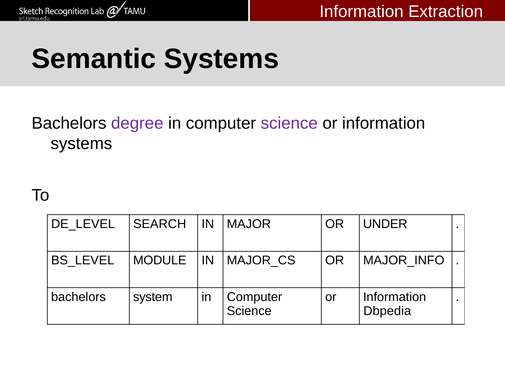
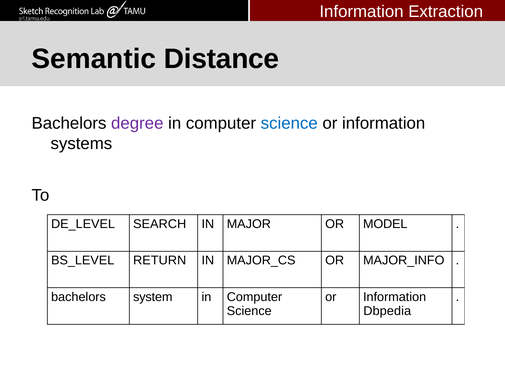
Semantic Systems: Systems -> Distance (222, 59)
science colour: purple -> blue (289, 123)
UNDER: UNDER -> MODEL (385, 224)
MODULE: MODULE -> RETURN (160, 260)
